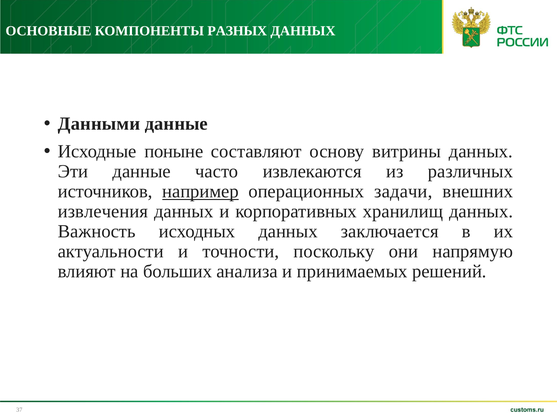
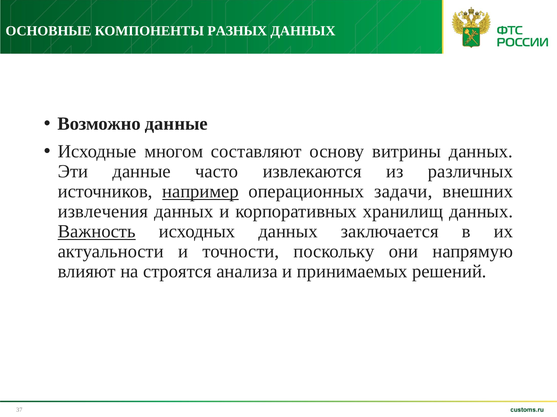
Данными: Данными -> Возможно (99, 124)
поныне: поныне -> многом (174, 152)
Важность underline: none -> present (97, 232)
больших: больших -> строятся (177, 272)
